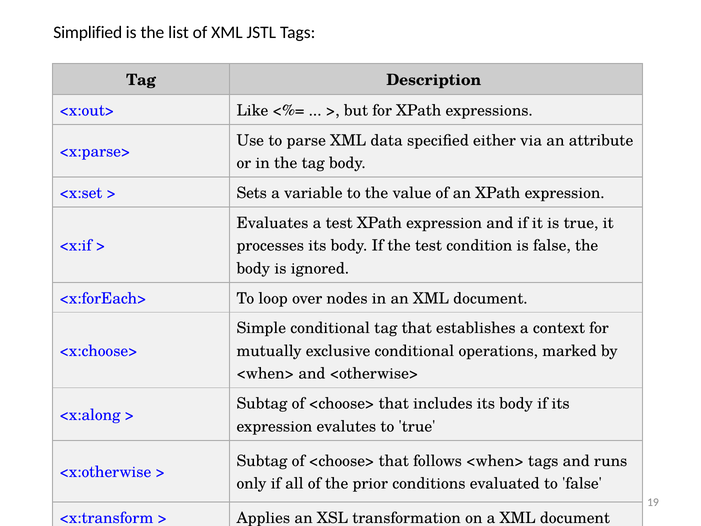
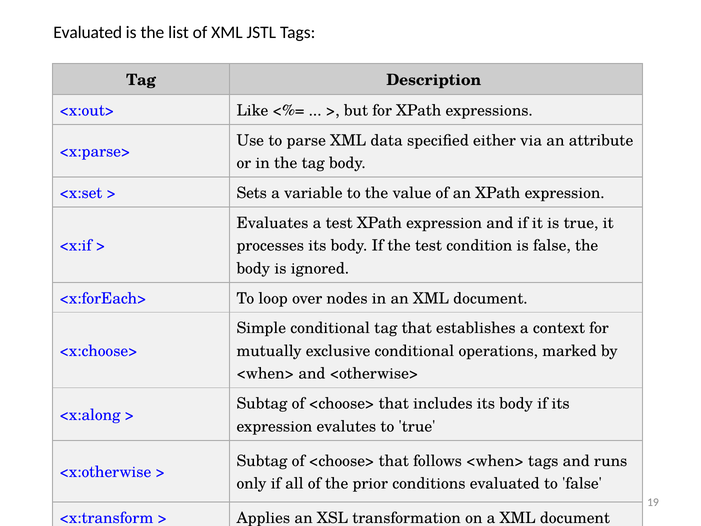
Simplified: Simplified -> Evaluated (88, 33)
